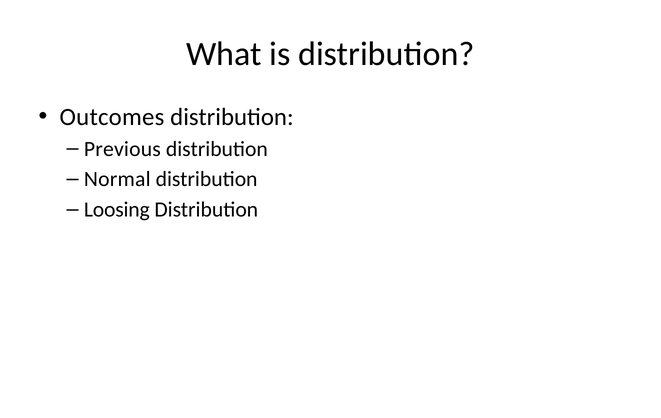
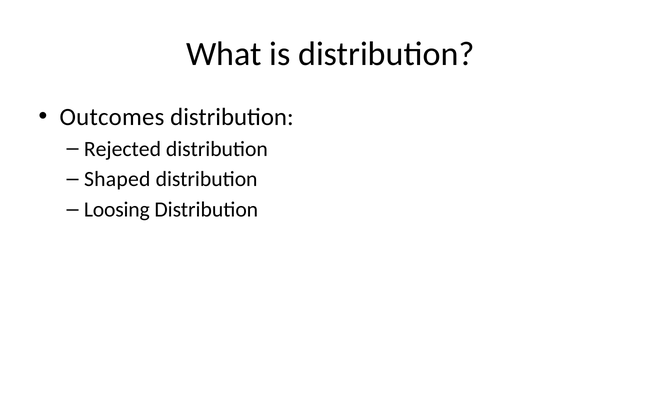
Previous: Previous -> Rejected (122, 149)
Normal: Normal -> Shaped (117, 179)
